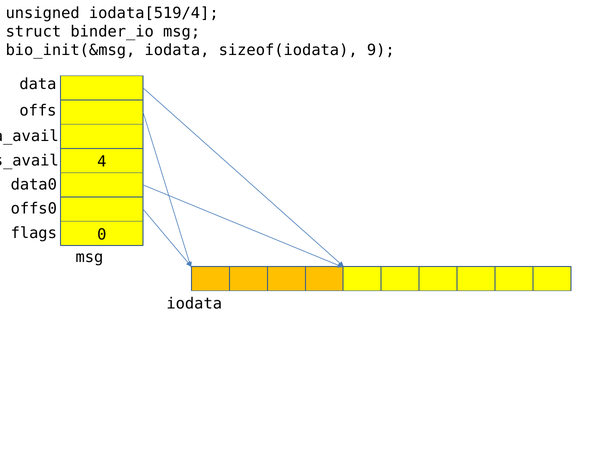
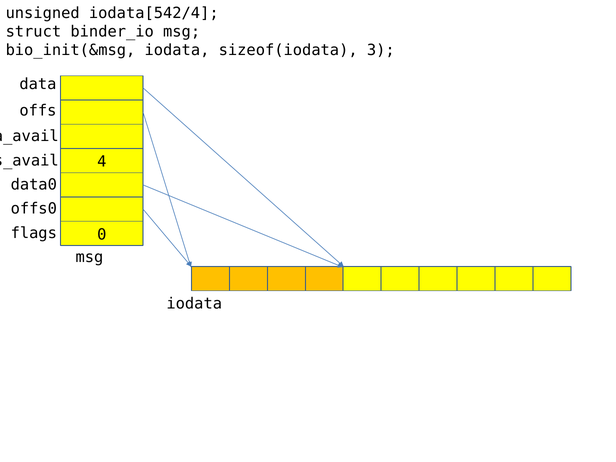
iodata[519/4: iodata[519/4 -> iodata[542/4 (154, 13)
9: 9 -> 3 (381, 50)
